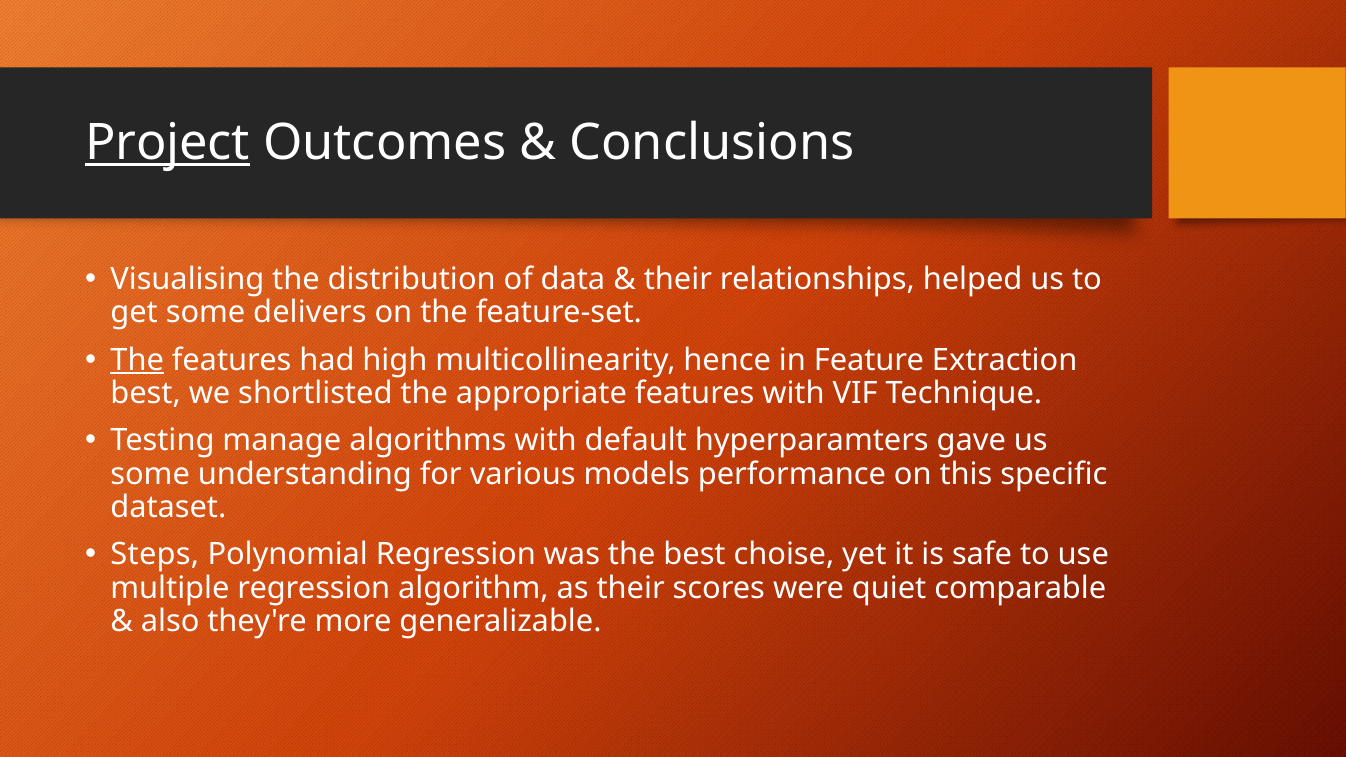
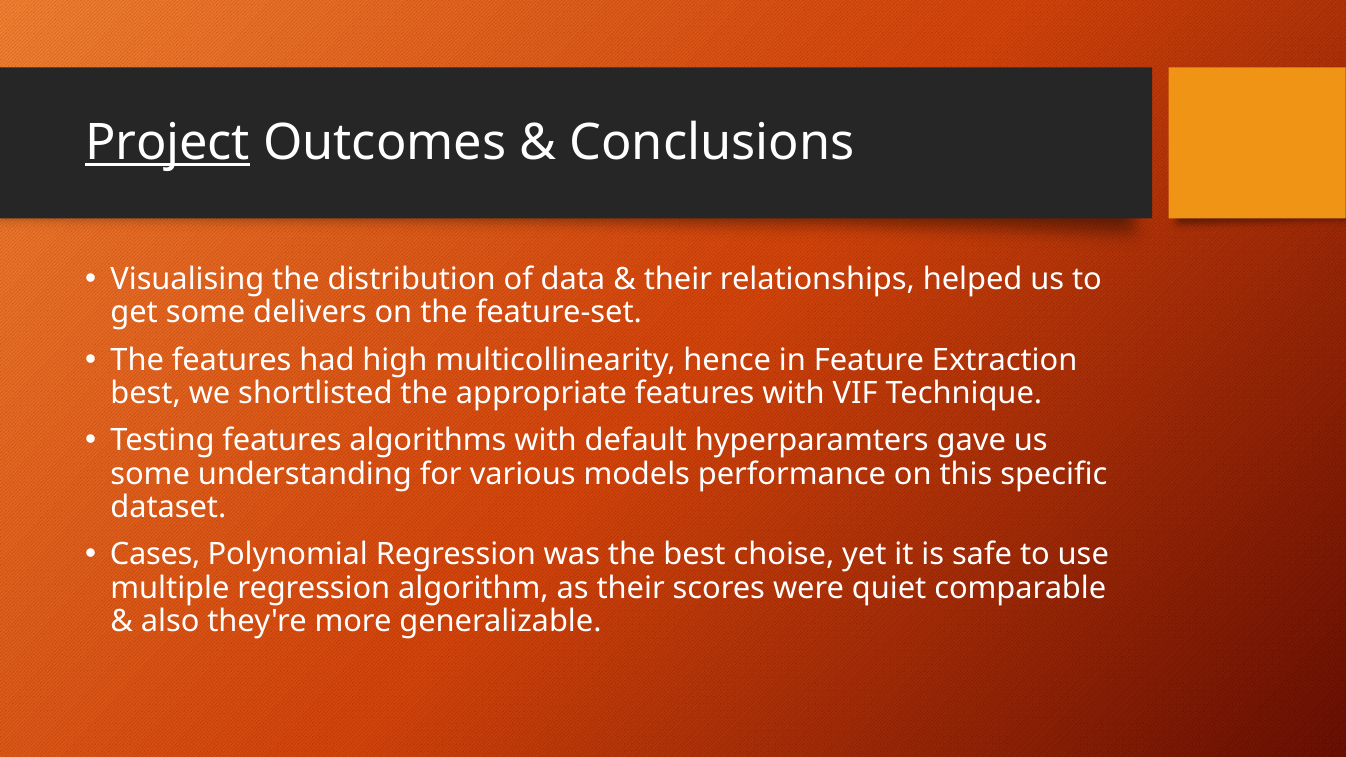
The underline: present -> none (137, 360)
Testing manage: manage -> features (282, 441)
Steps: Steps -> Cases (155, 555)
